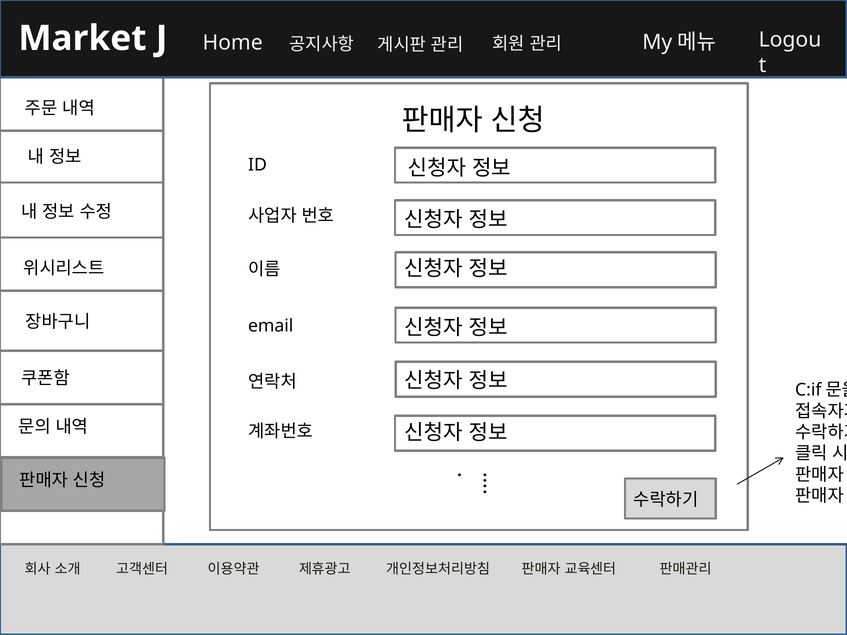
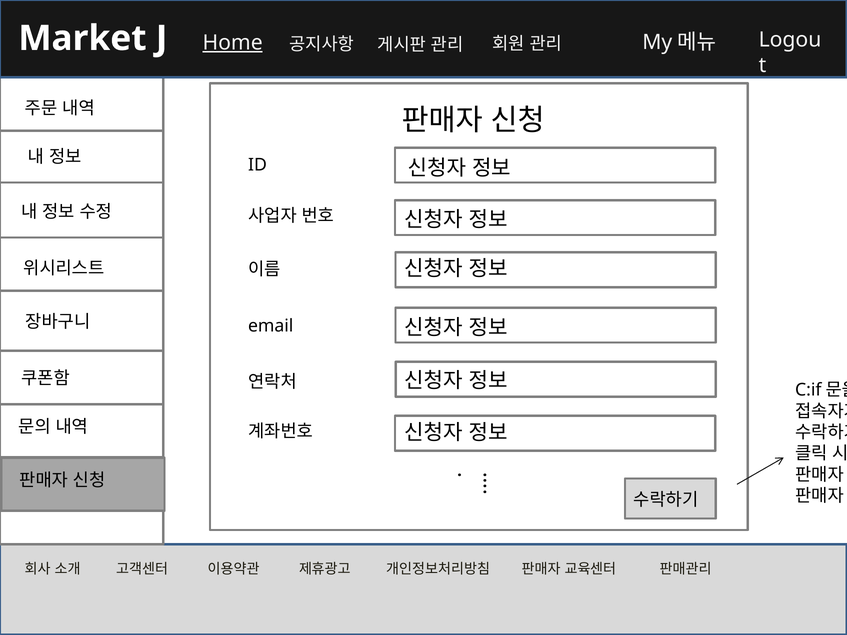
Home underline: none -> present (233, 43)
